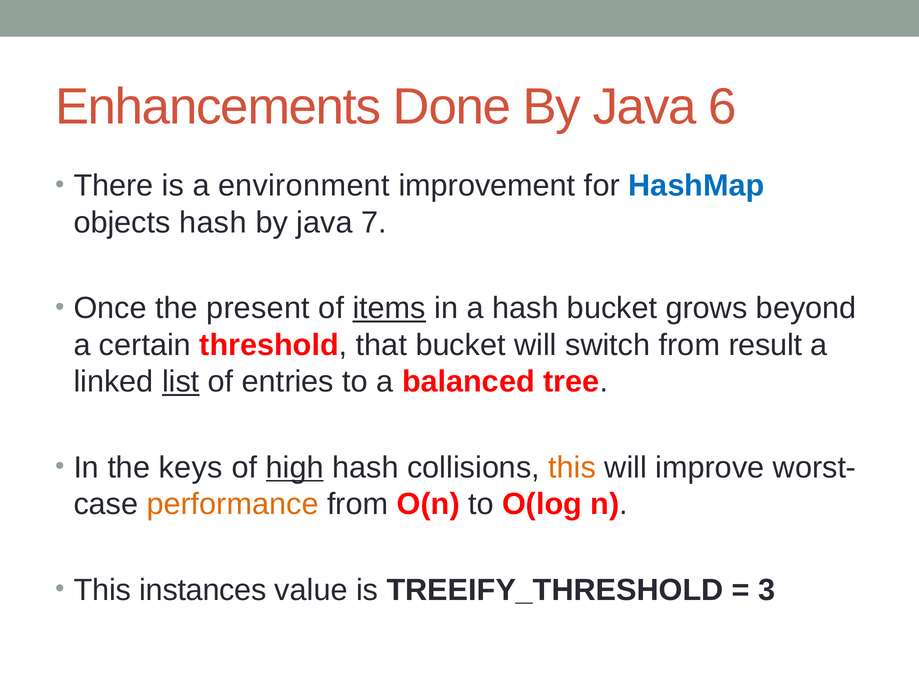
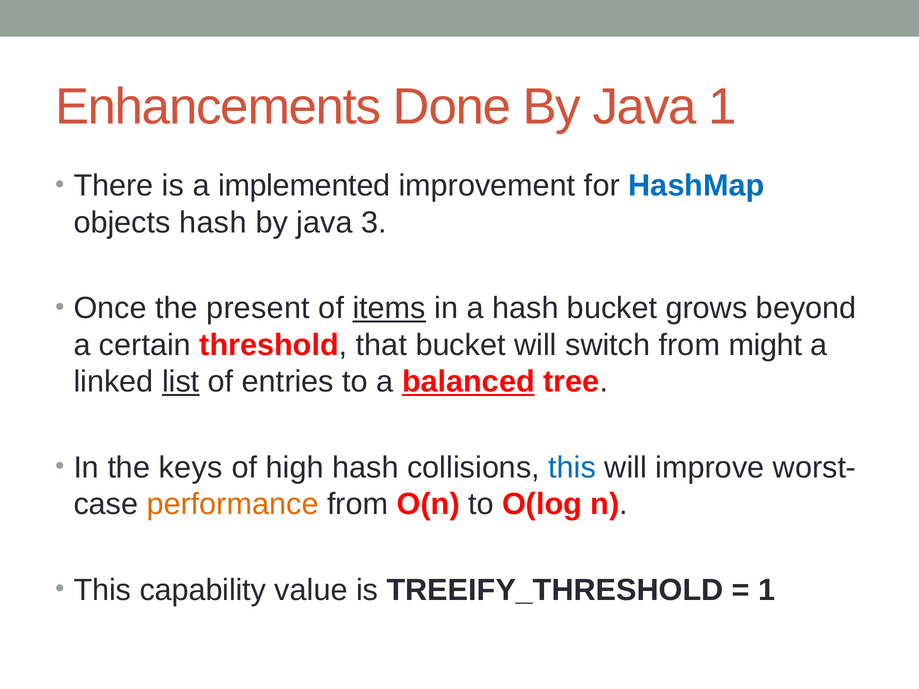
Java 6: 6 -> 1 (722, 107)
environment: environment -> implemented (304, 186)
7: 7 -> 3 (374, 223)
result: result -> might (765, 345)
balanced underline: none -> present (468, 382)
high underline: present -> none (295, 468)
this colour: orange -> blue (572, 468)
instances: instances -> capability (203, 590)
3: 3 -> 1 (767, 590)
